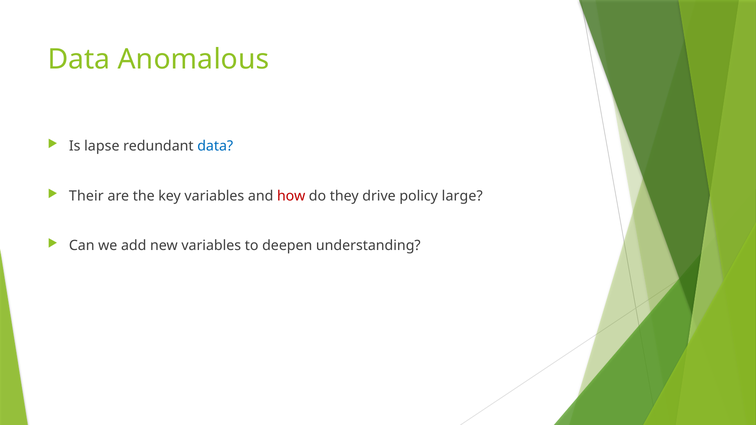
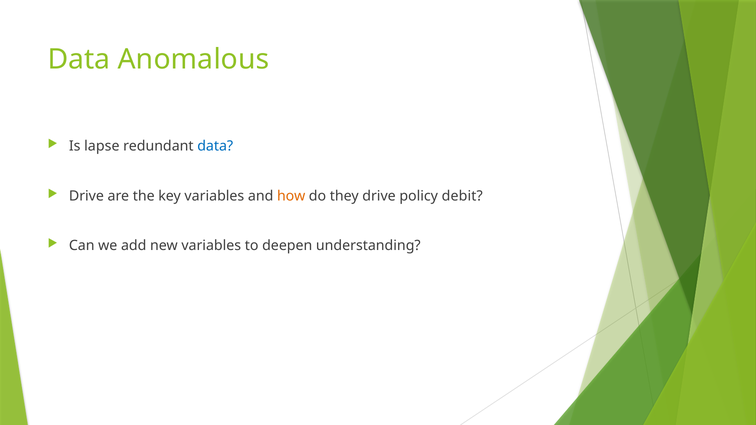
Their: Their -> Drive (86, 196)
how colour: red -> orange (291, 196)
large: large -> debit (462, 196)
